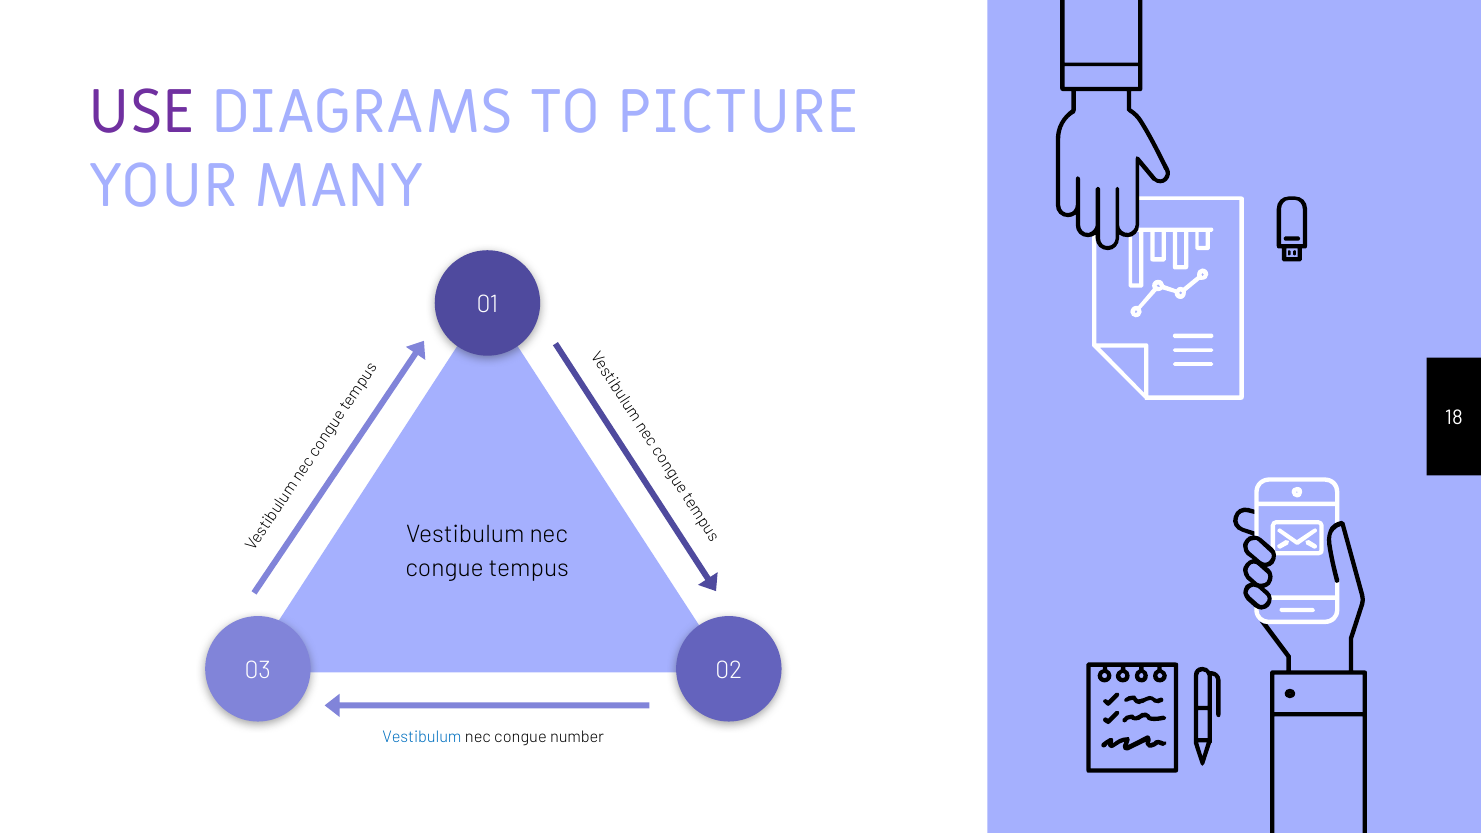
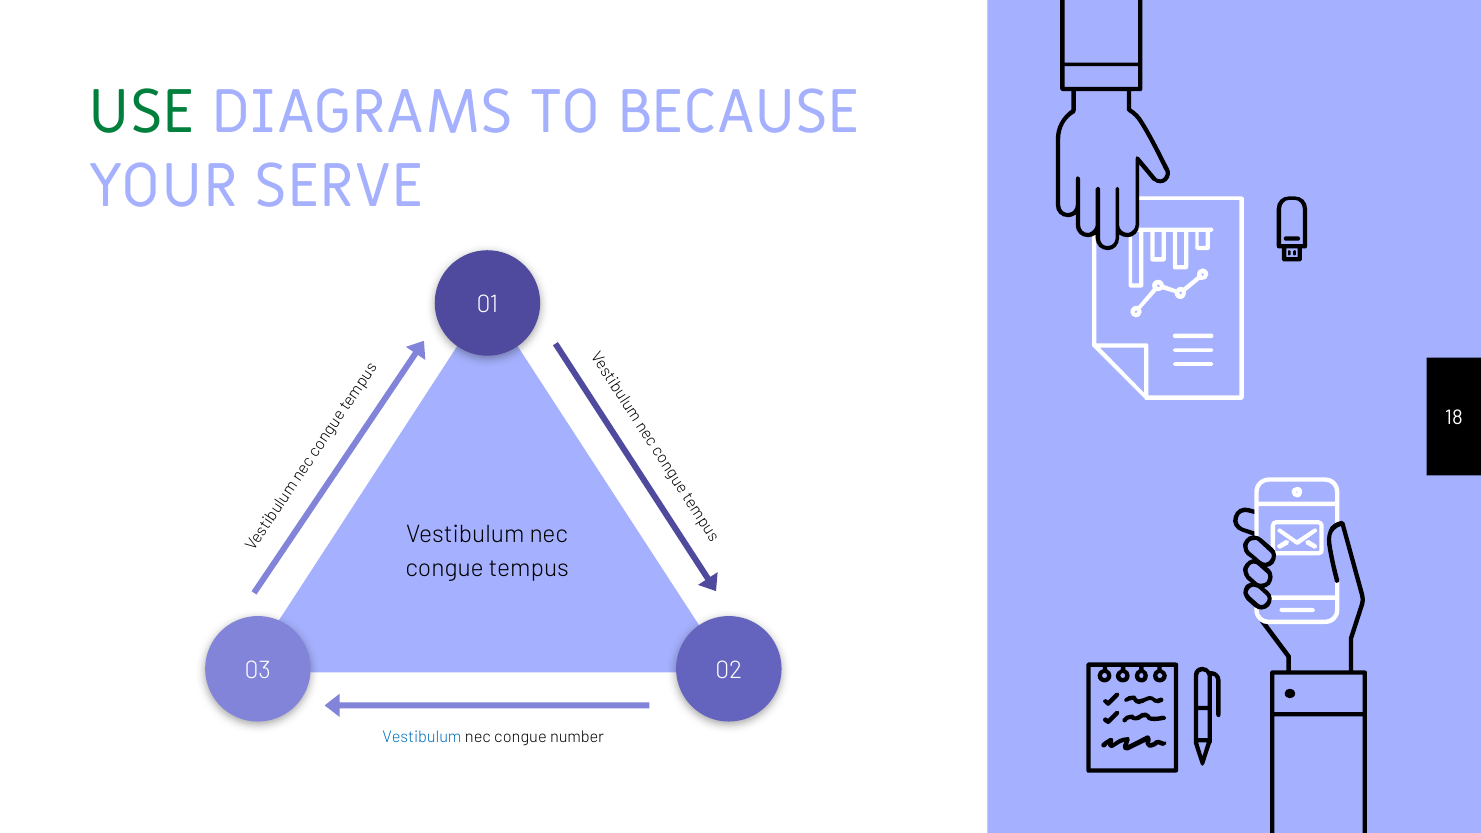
USE colour: purple -> green (142, 112)
PICTURE: PICTURE -> BECAUSE (739, 112)
MANY: MANY -> SERVE (339, 186)
